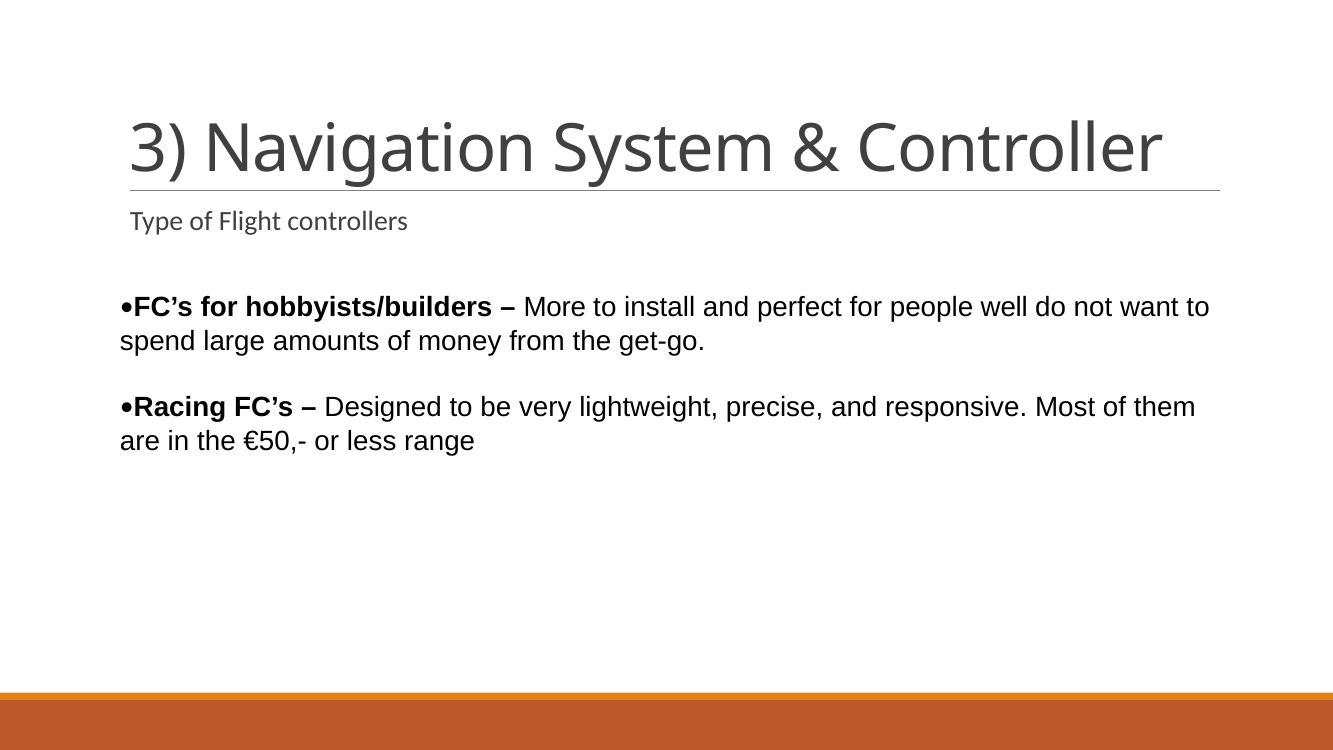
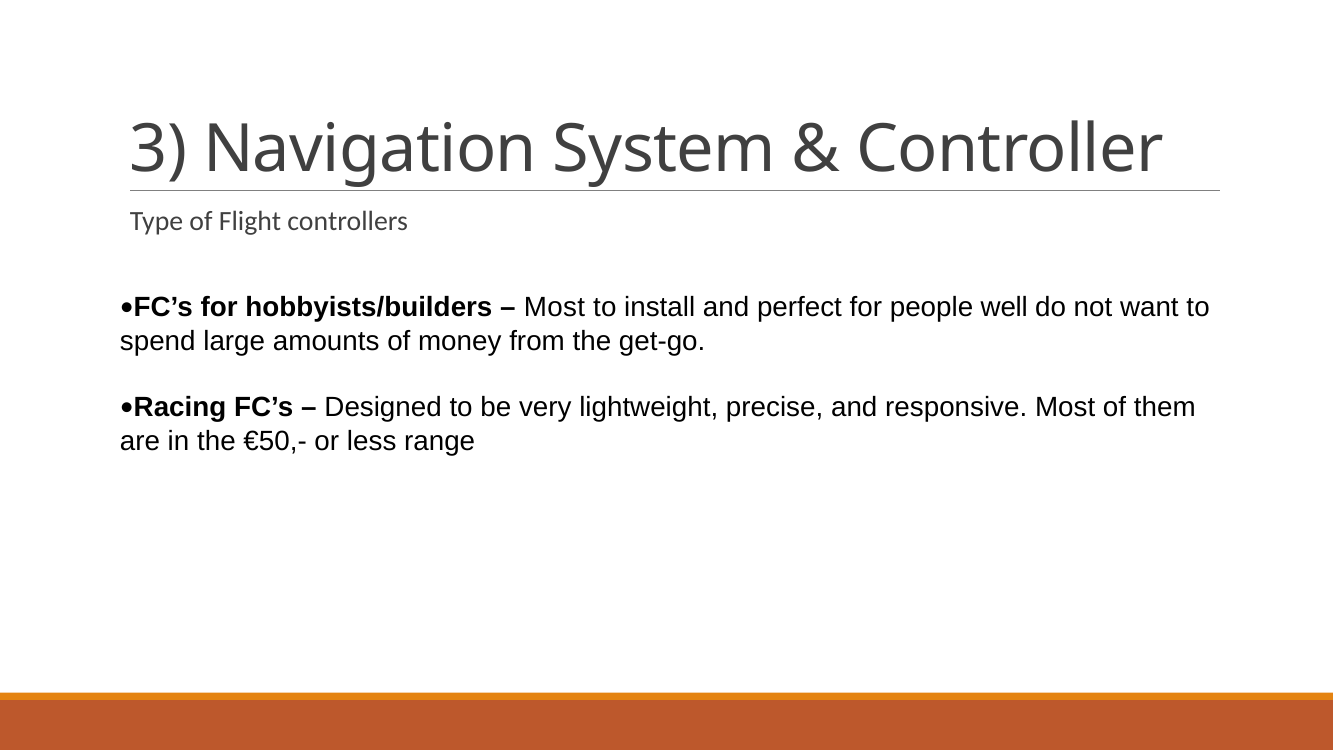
More: More -> Most (555, 308)
